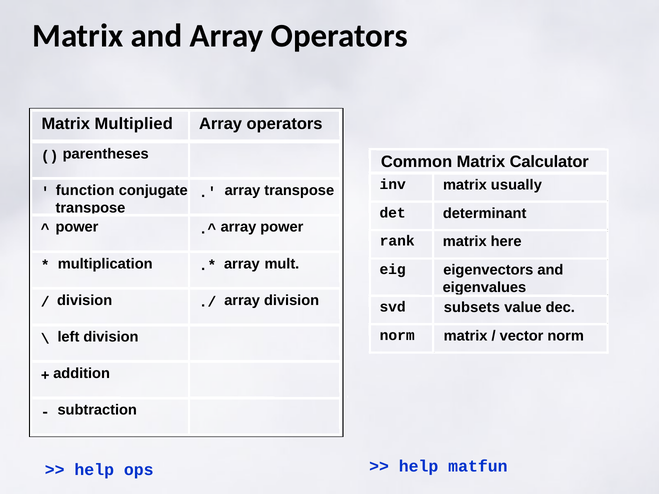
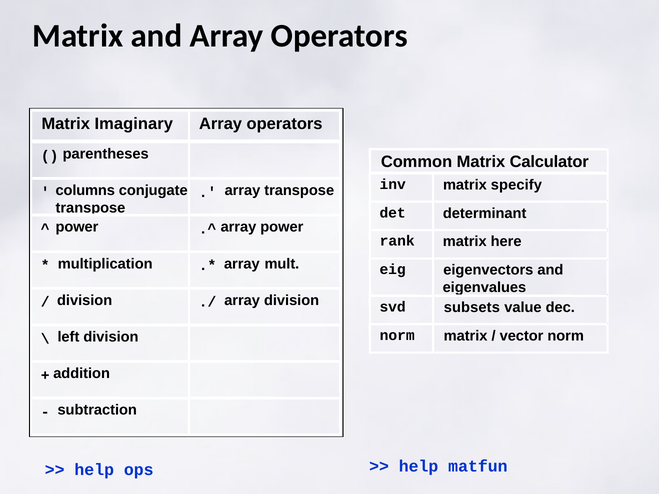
Multiplied: Multiplied -> Imaginary (134, 124)
usually: usually -> specify (516, 185)
function: function -> columns (85, 191)
